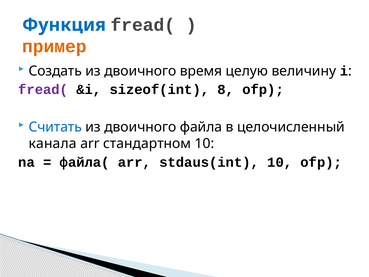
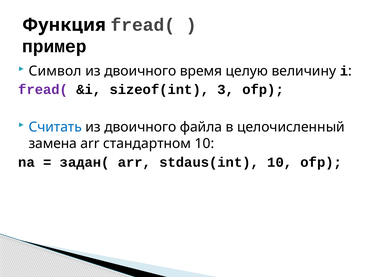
Функция colour: blue -> black (64, 25)
пример colour: orange -> black (54, 46)
Создать: Создать -> Символ (55, 71)
8: 8 -> 3 (226, 90)
канала: канала -> замена (53, 143)
файла(: файла( -> задан( (85, 162)
